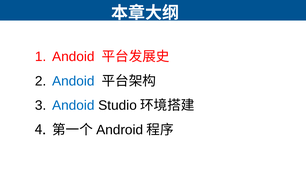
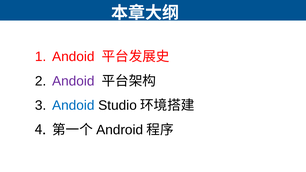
Andoid colour: blue -> purple (73, 81)
